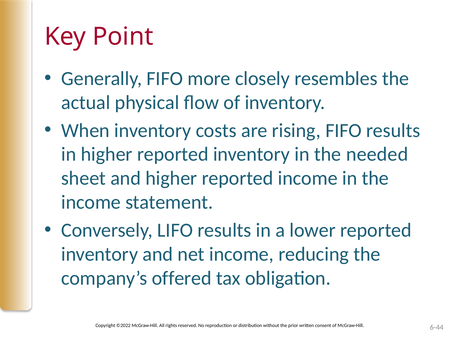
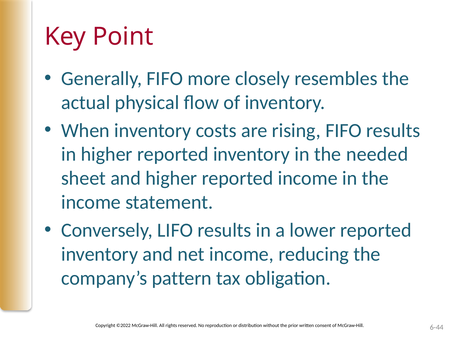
offered: offered -> pattern (182, 278)
